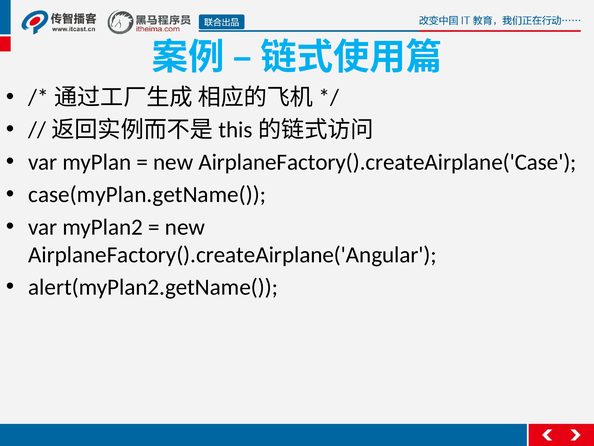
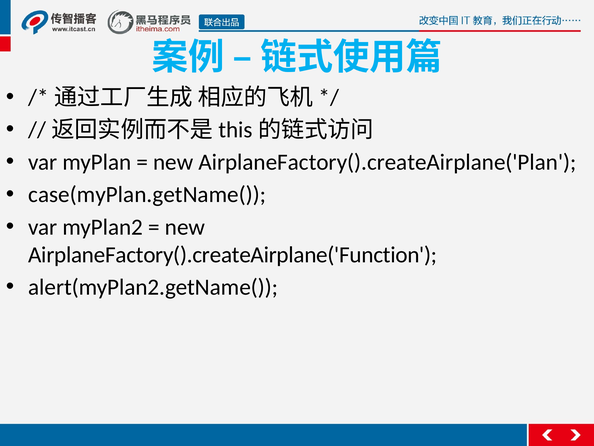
AirplaneFactory().createAirplane('Case: AirplaneFactory().createAirplane('Case -> AirplaneFactory().createAirplane('Plan (387, 162)
AirplaneFactory().createAirplane('Angular: AirplaneFactory().createAirplane('Angular -> AirplaneFactory().createAirplane('Function (233, 255)
